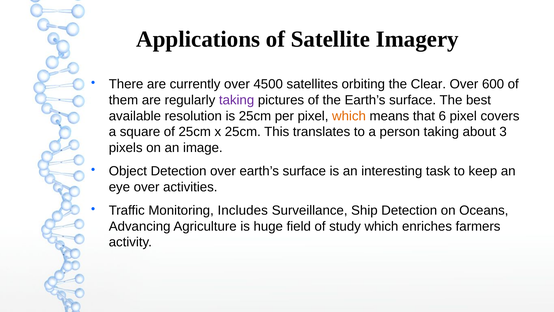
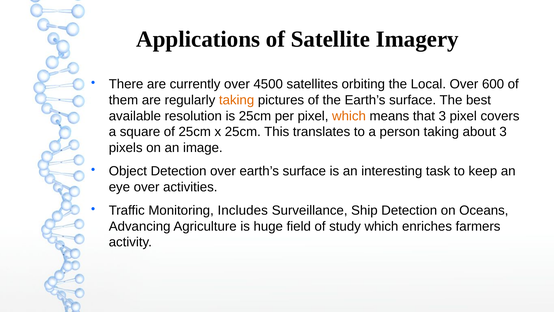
Clear: Clear -> Local (428, 84)
taking colour: purple -> orange (237, 100)
that 6: 6 -> 3 (442, 116)
